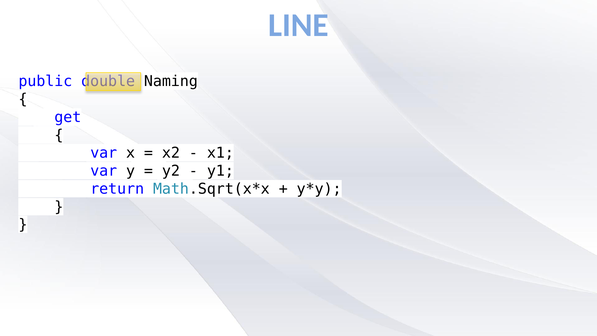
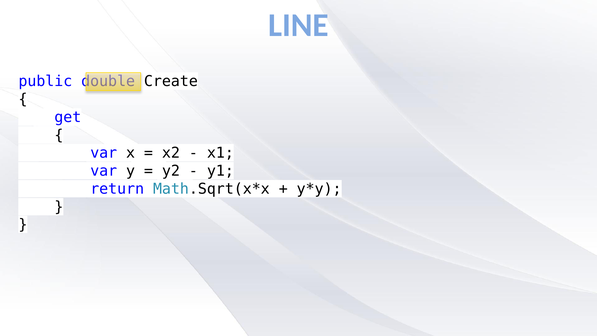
Naming: Naming -> Create (171, 81)
